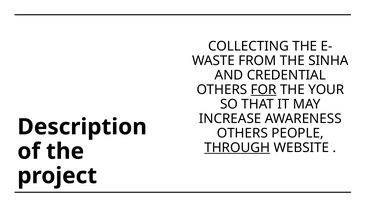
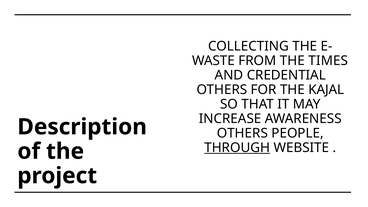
SINHA: SINHA -> TIMES (328, 61)
FOR underline: present -> none (264, 90)
YOUR: YOUR -> KAJAL (326, 90)
